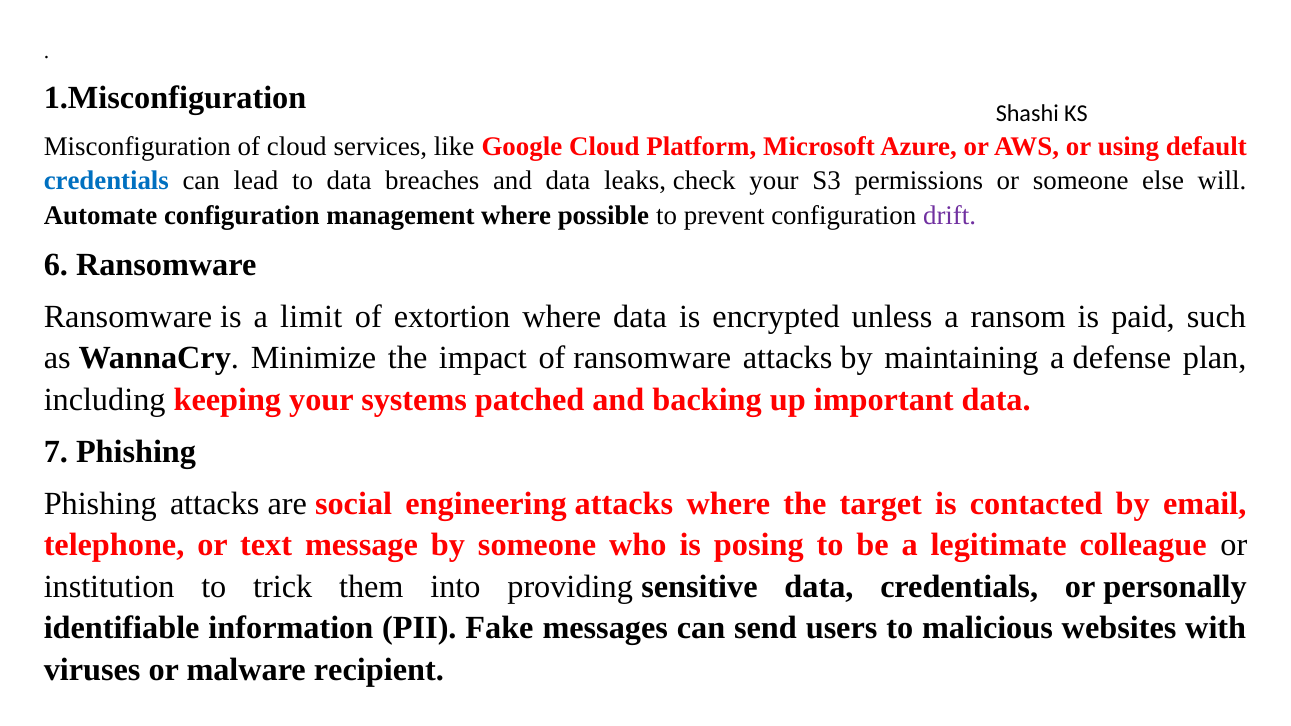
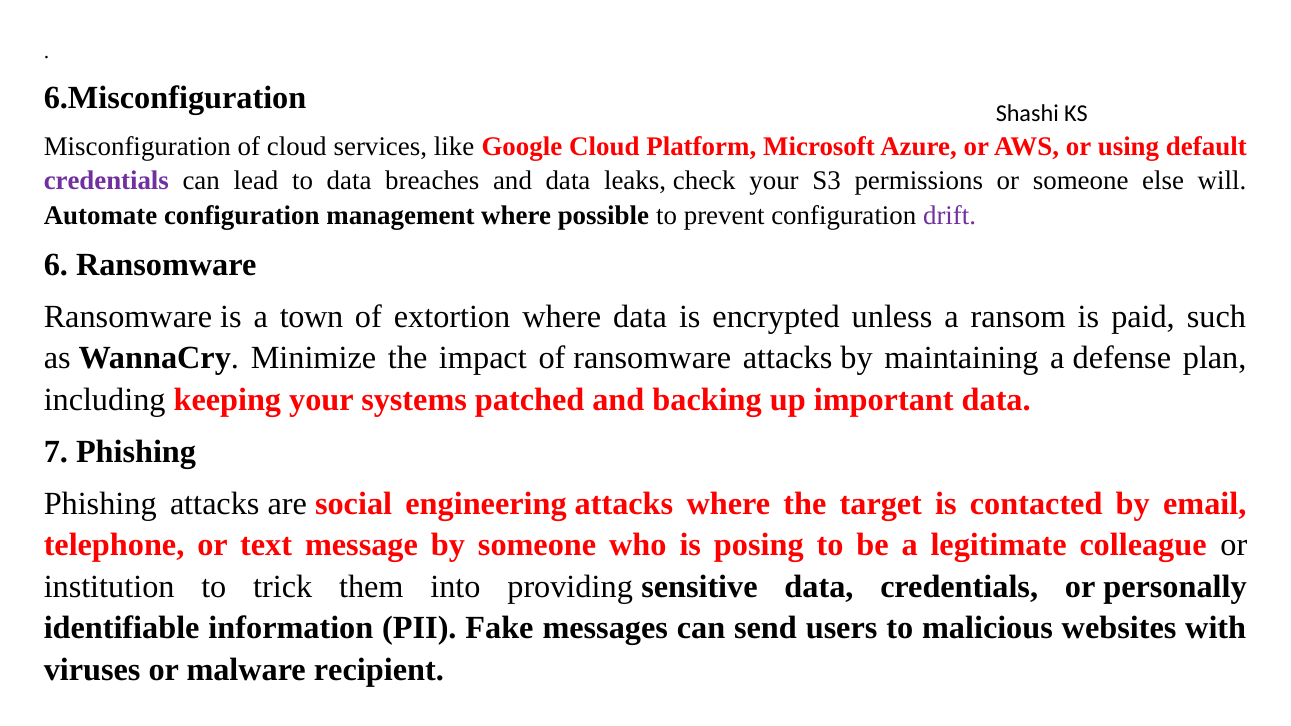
1.Misconfiguration: 1.Misconfiguration -> 6.Misconfiguration (175, 98)
credentials colour: blue -> purple (106, 181)
limit: limit -> town (312, 317)
